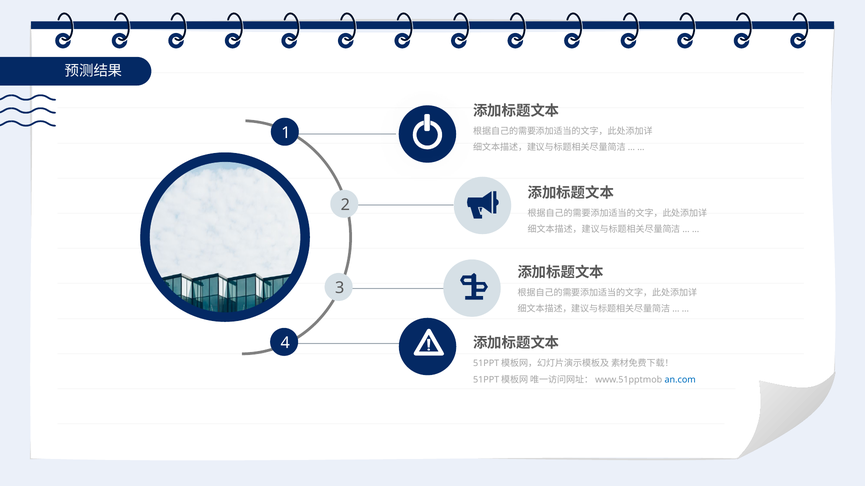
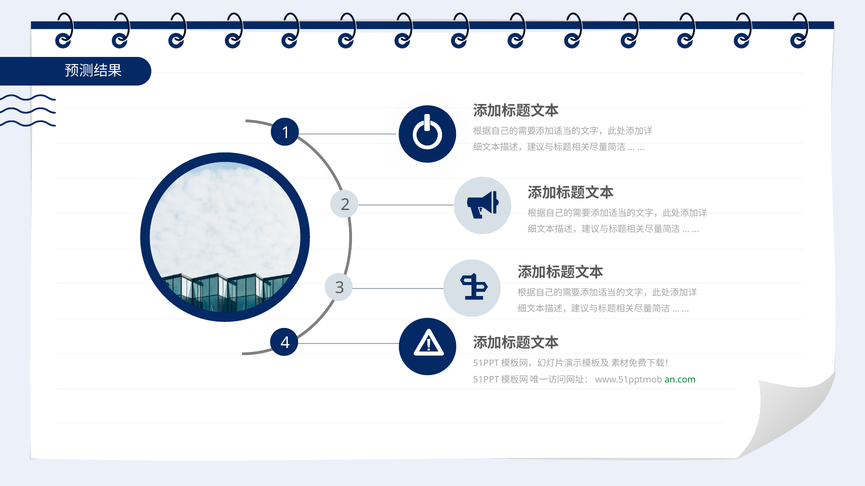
an.com colour: blue -> green (680, 380)
